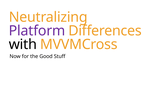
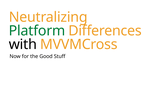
Platform colour: purple -> green (37, 31)
